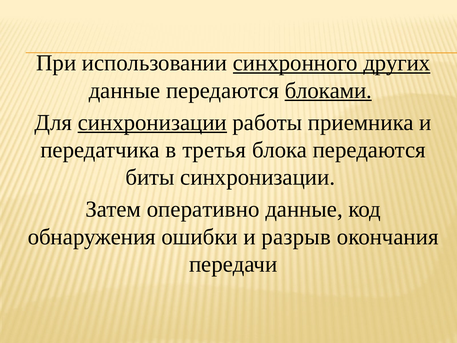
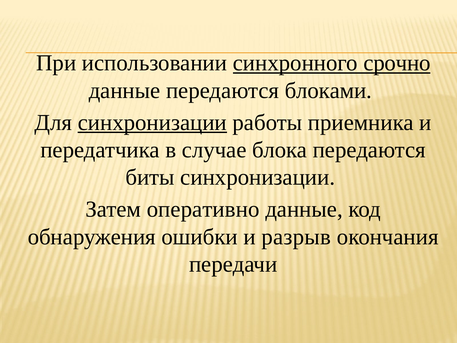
других: других -> срочно (397, 63)
блоками underline: present -> none (328, 90)
третья: третья -> случае (214, 150)
